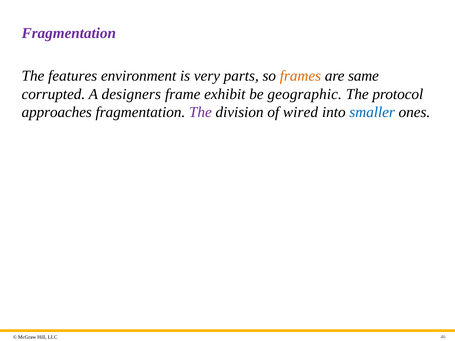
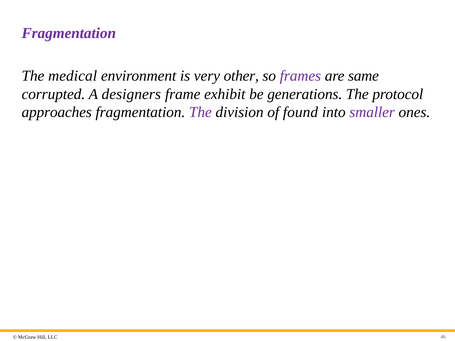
features: features -> medical (73, 76)
parts: parts -> other (241, 76)
frames colour: orange -> purple (300, 76)
geographic: geographic -> generations (305, 94)
wired: wired -> found (300, 112)
smaller colour: blue -> purple (372, 112)
